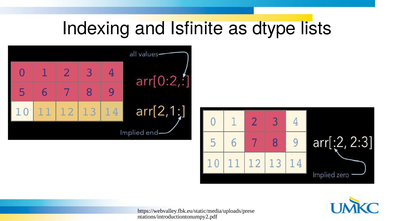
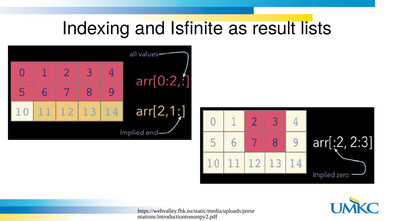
dtype: dtype -> result (274, 29)
